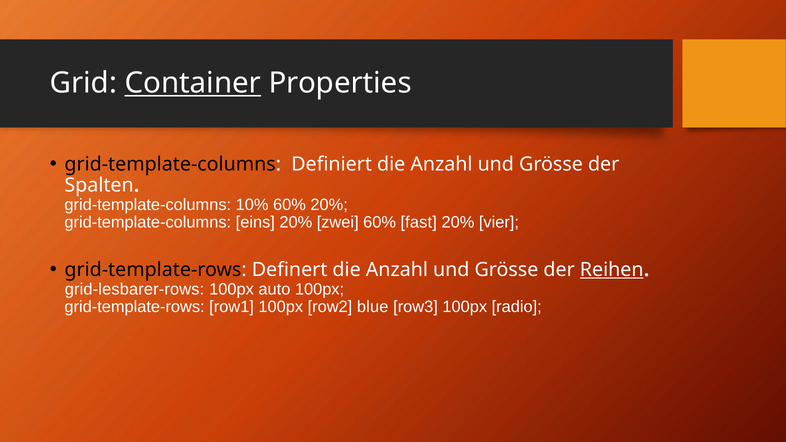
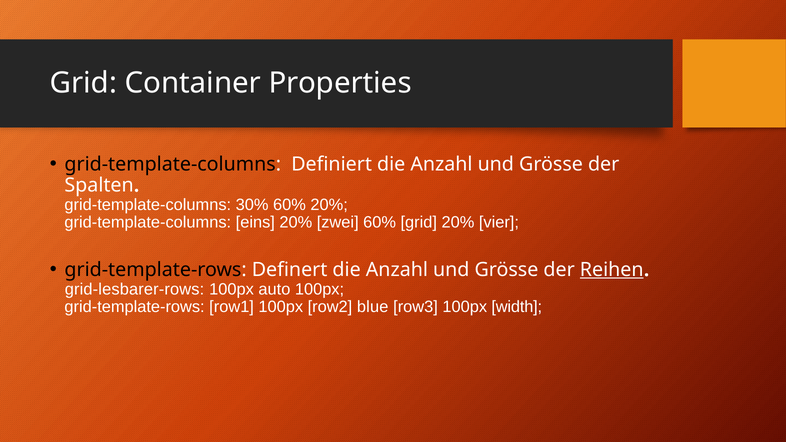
Container underline: present -> none (193, 83)
10%: 10% -> 30% (252, 205)
60% fast: fast -> grid (419, 222)
radio: radio -> width (517, 307)
